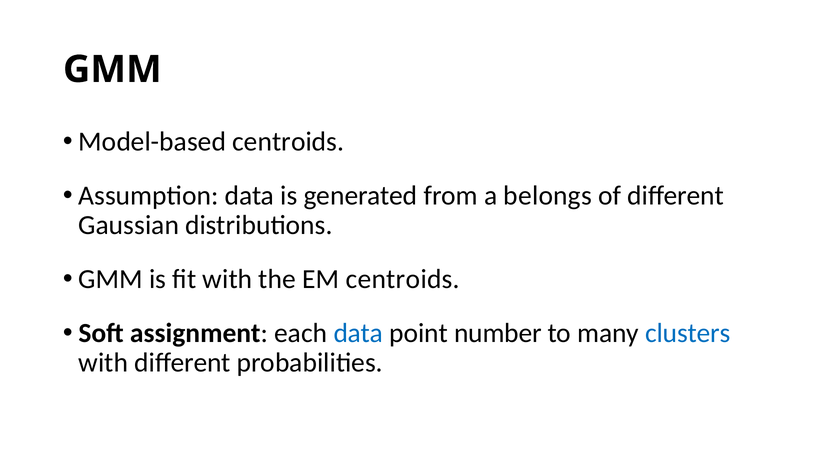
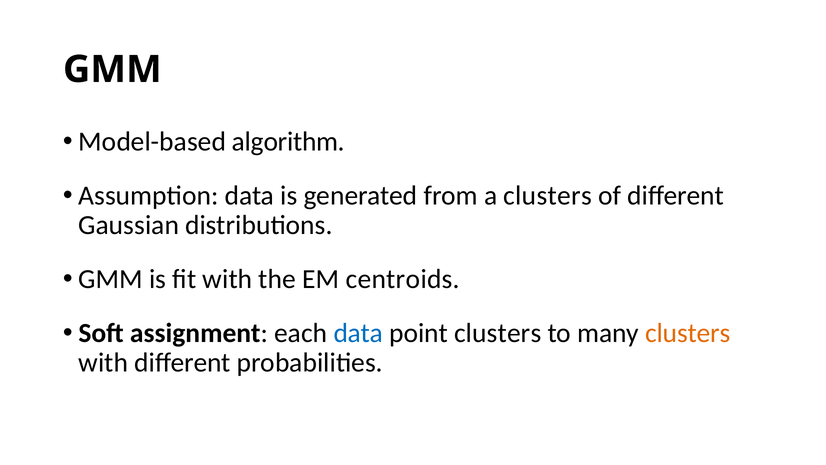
Model-based centroids: centroids -> algorithm (288, 141)
a belongs: belongs -> clusters (548, 195)
point number: number -> clusters (498, 333)
clusters colour: blue -> orange (688, 333)
